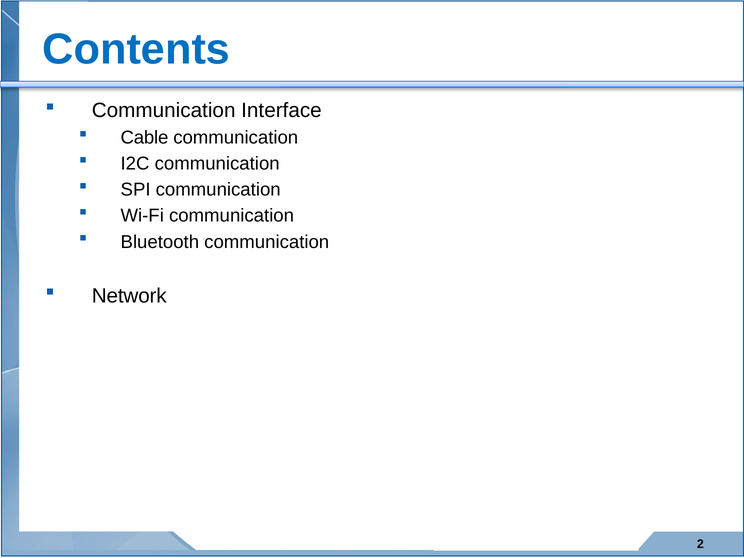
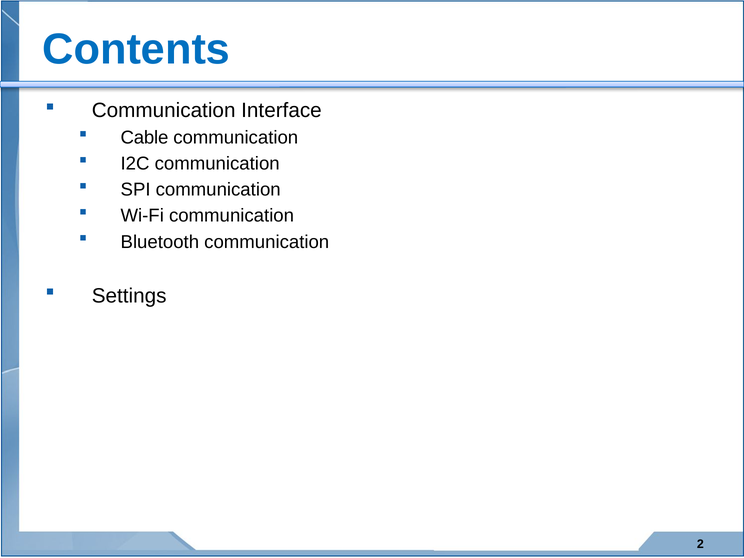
Network: Network -> Settings (129, 296)
